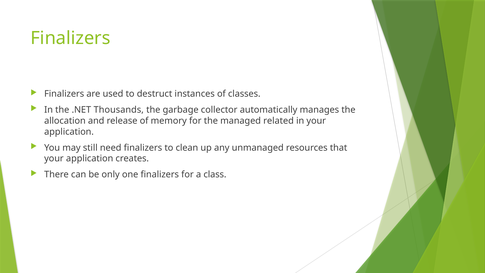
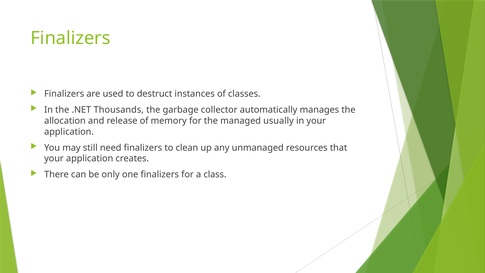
related: related -> usually (279, 121)
